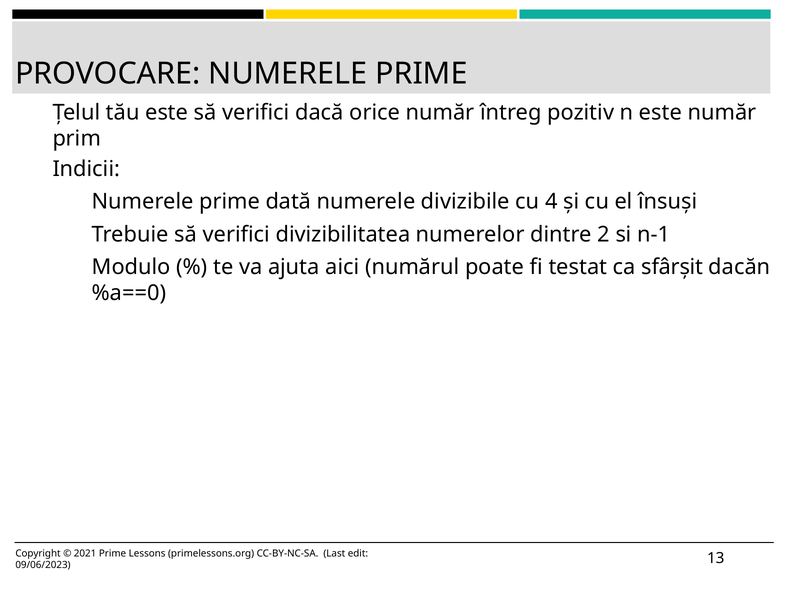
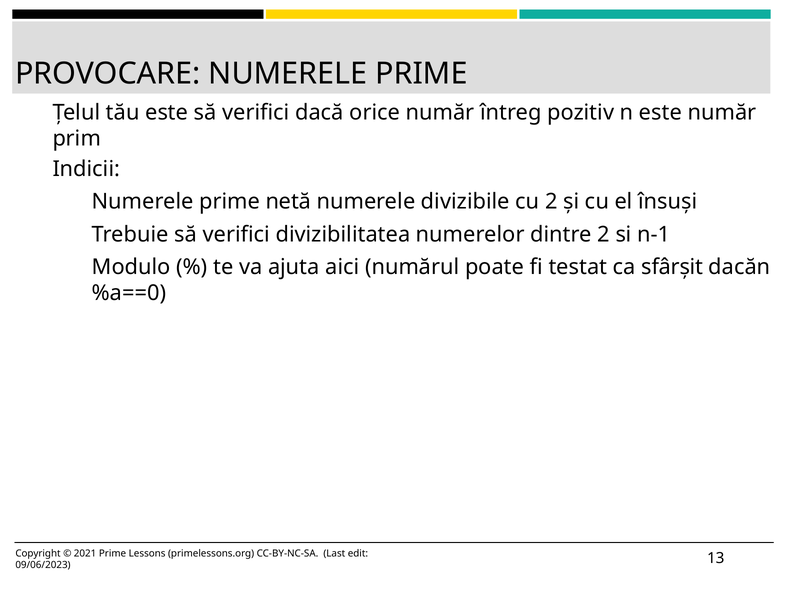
dată: dată -> netă (288, 202)
cu 4: 4 -> 2 (551, 202)
